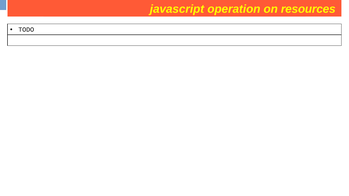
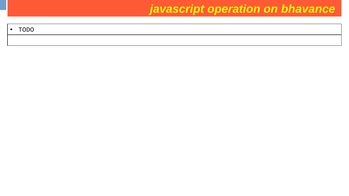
resources: resources -> bhavance (308, 9)
